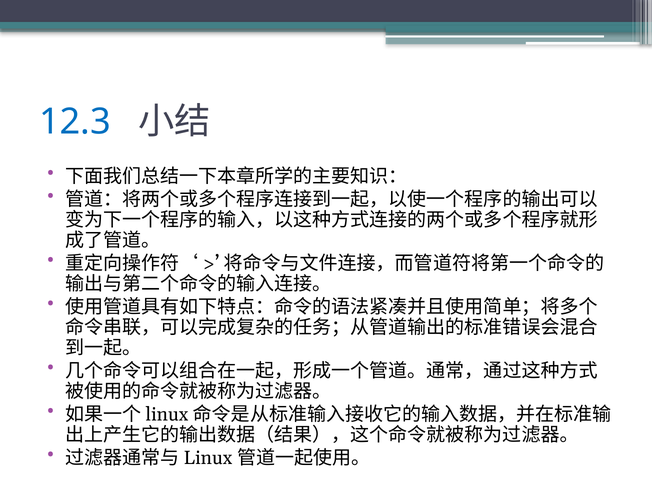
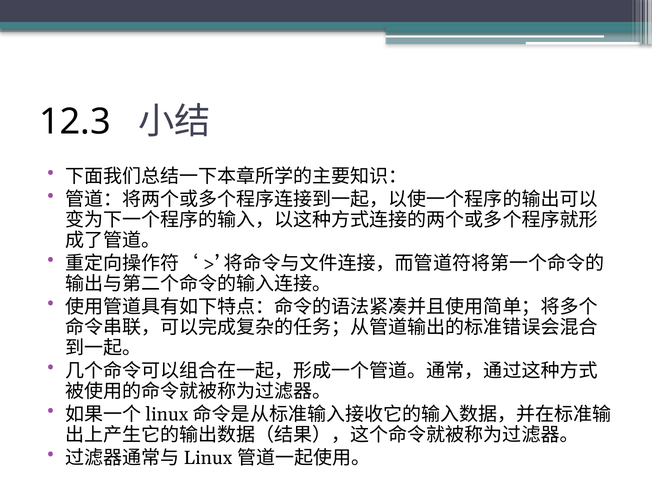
12.3 colour: blue -> black (75, 122)
